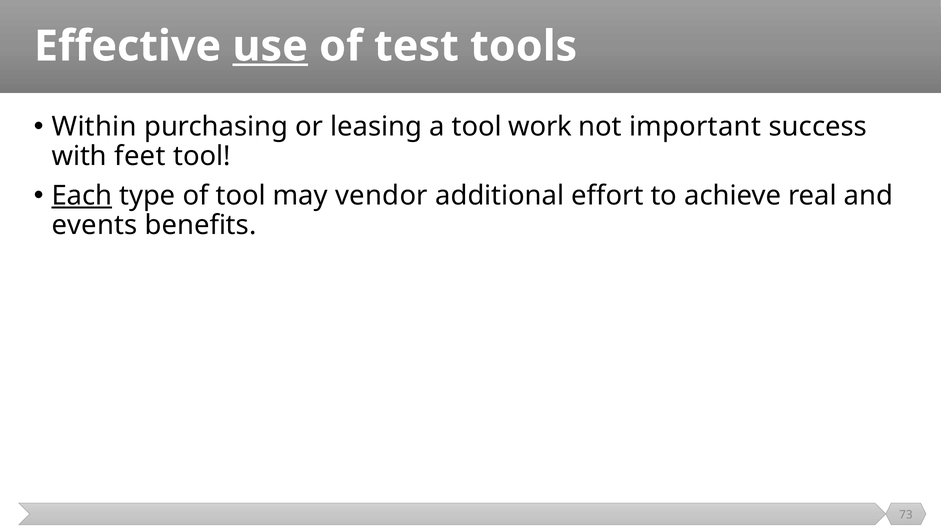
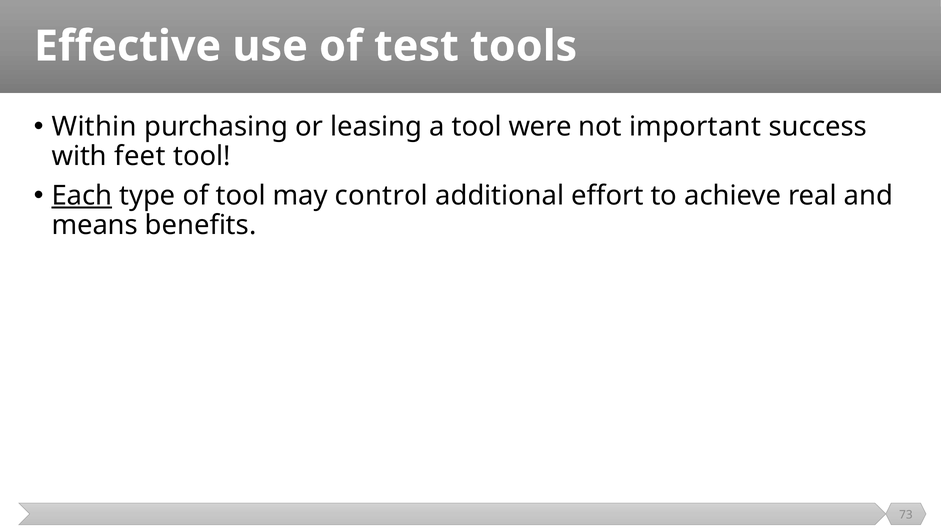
use underline: present -> none (270, 46)
work: work -> were (540, 127)
vendor: vendor -> control (381, 196)
events: events -> means (95, 226)
